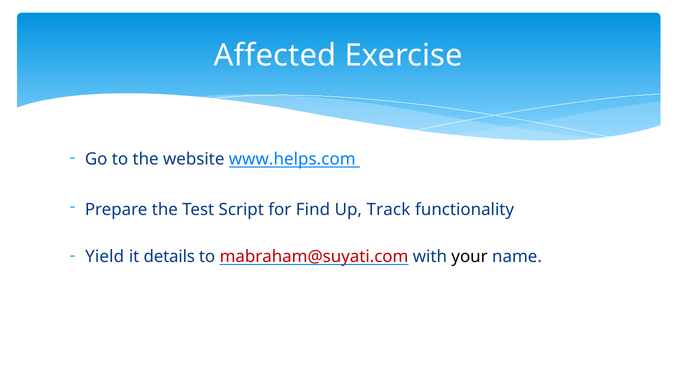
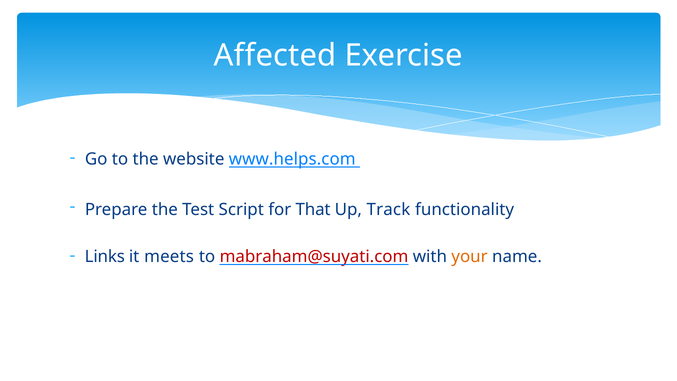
Find: Find -> That (313, 209)
Yield: Yield -> Links (105, 257)
details: details -> meets (169, 257)
your colour: black -> orange (470, 257)
